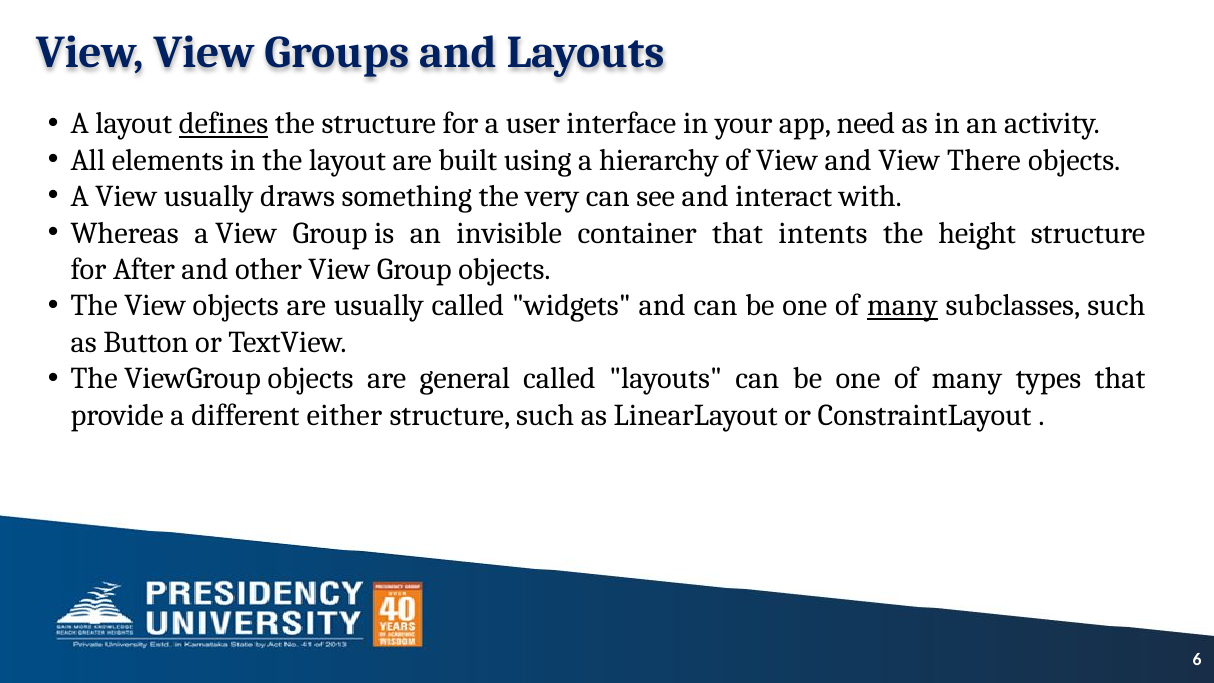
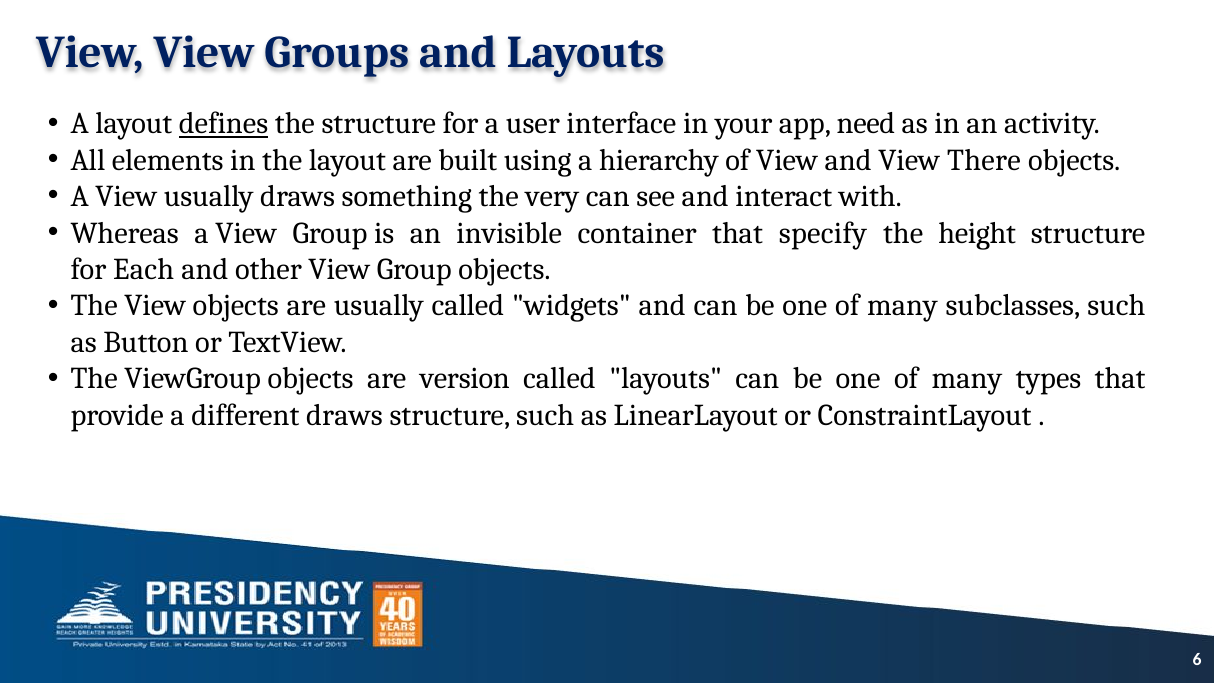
intents: intents -> specify (823, 233)
After: After -> Each (144, 269)
many underline: present -> none (902, 306)
general: general -> version (465, 379)
different either: either -> draws (344, 415)
